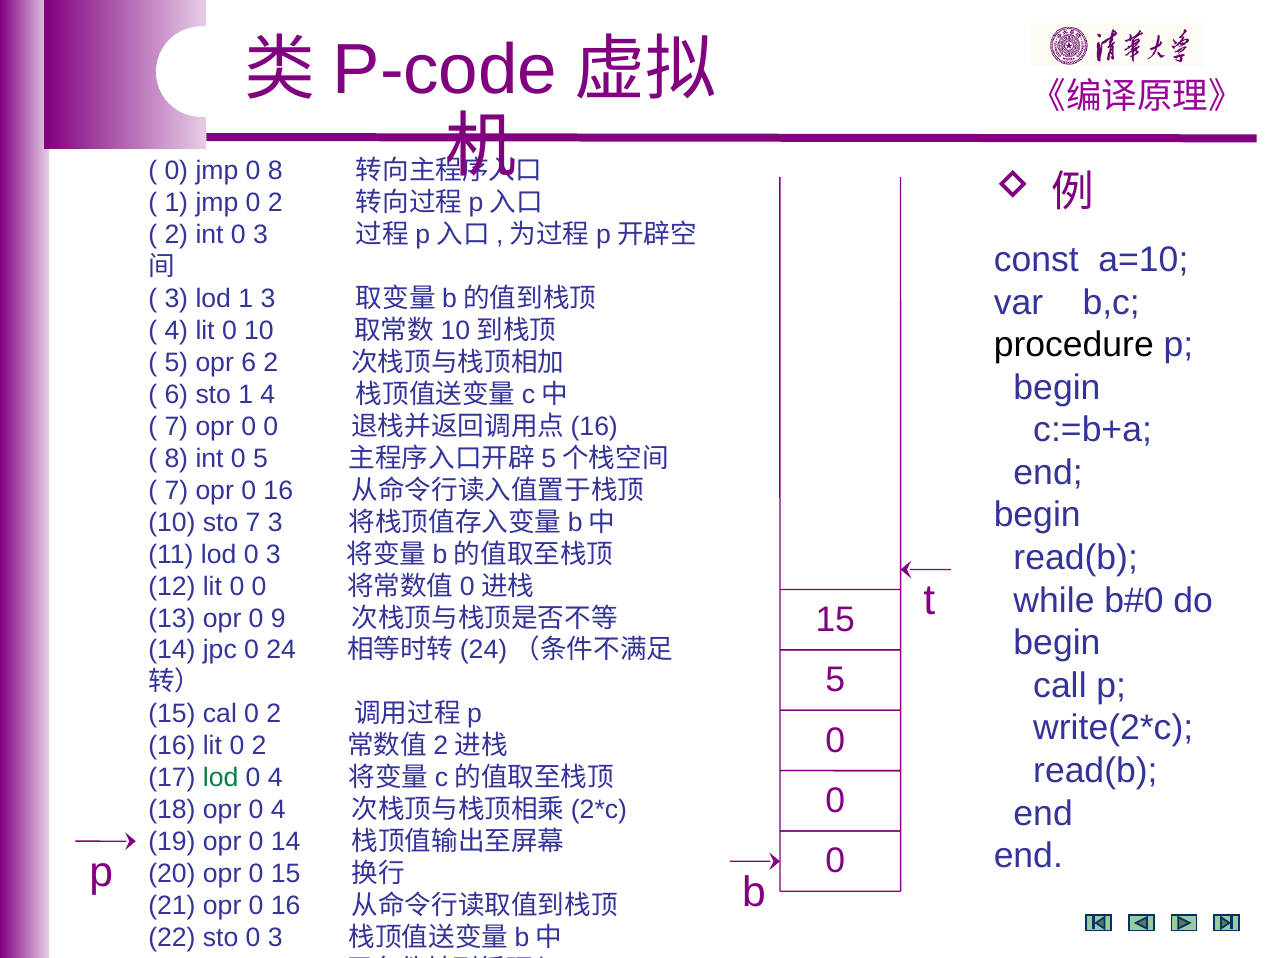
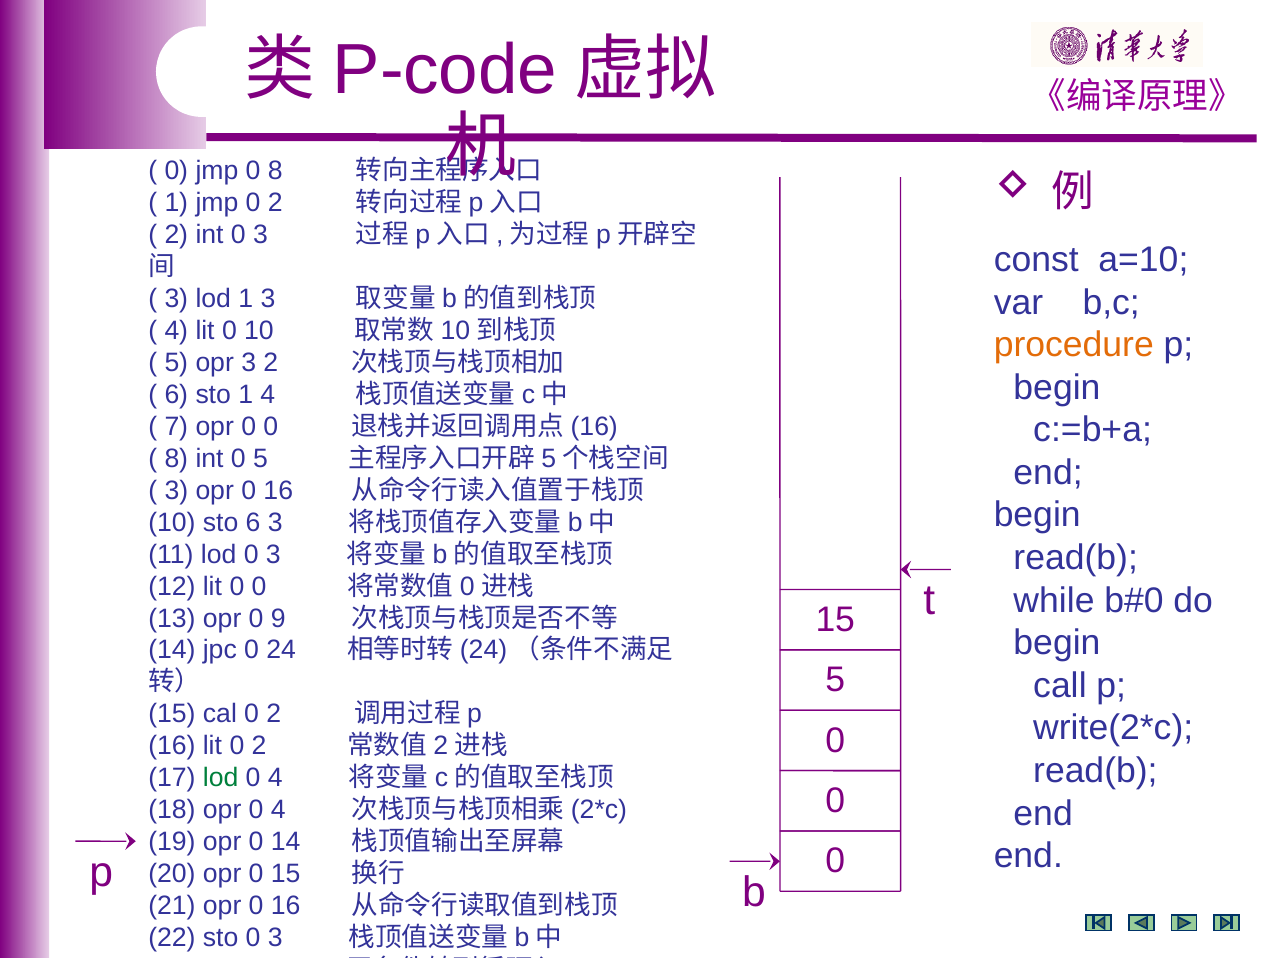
procedure colour: black -> orange (1074, 345)
opr 6: 6 -> 3 (249, 363)
7: 7 -> 3 (176, 491)
sto 7: 7 -> 6 (253, 523)
